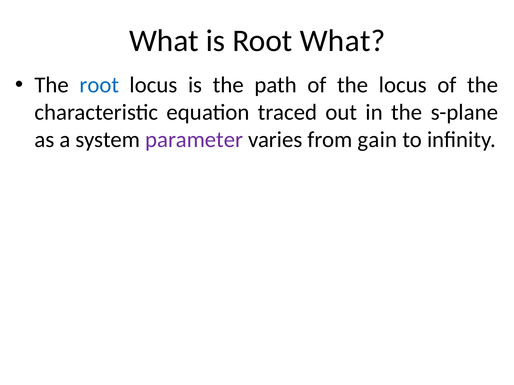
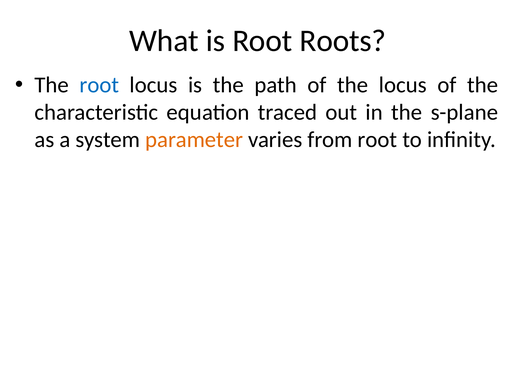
Root What: What -> Roots (343, 41)
parameter colour: purple -> orange (194, 140)
from gain: gain -> root (377, 140)
